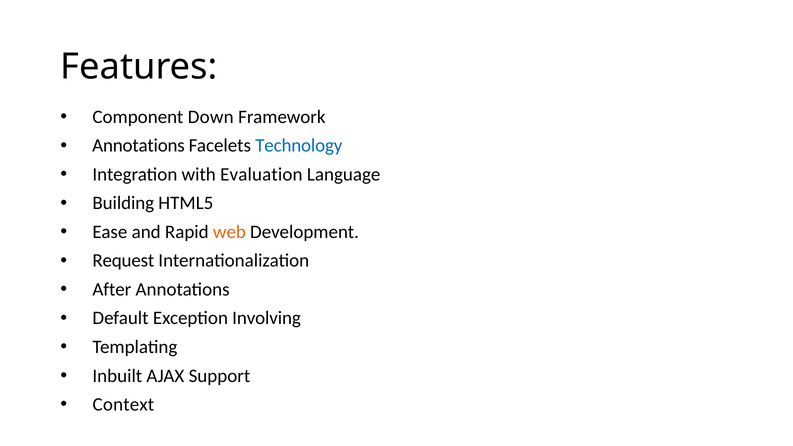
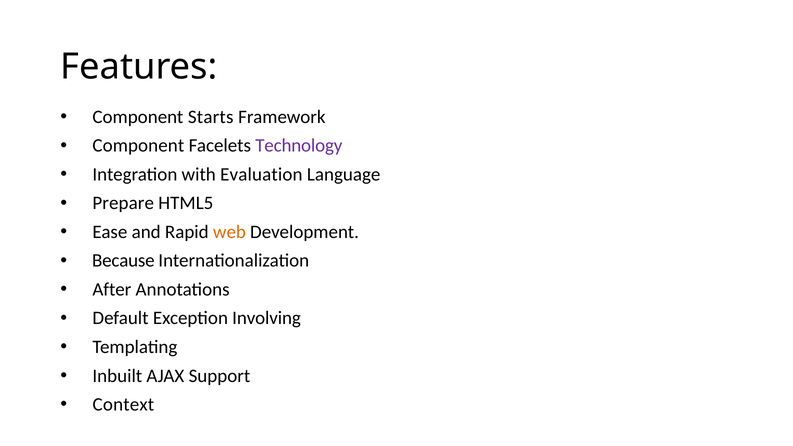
Down: Down -> Starts (211, 117)
Annotations: Annotations -> Component (138, 146)
Technology colour: blue -> purple (299, 146)
Building: Building -> Prepare (123, 203)
Request: Request -> Because (123, 261)
